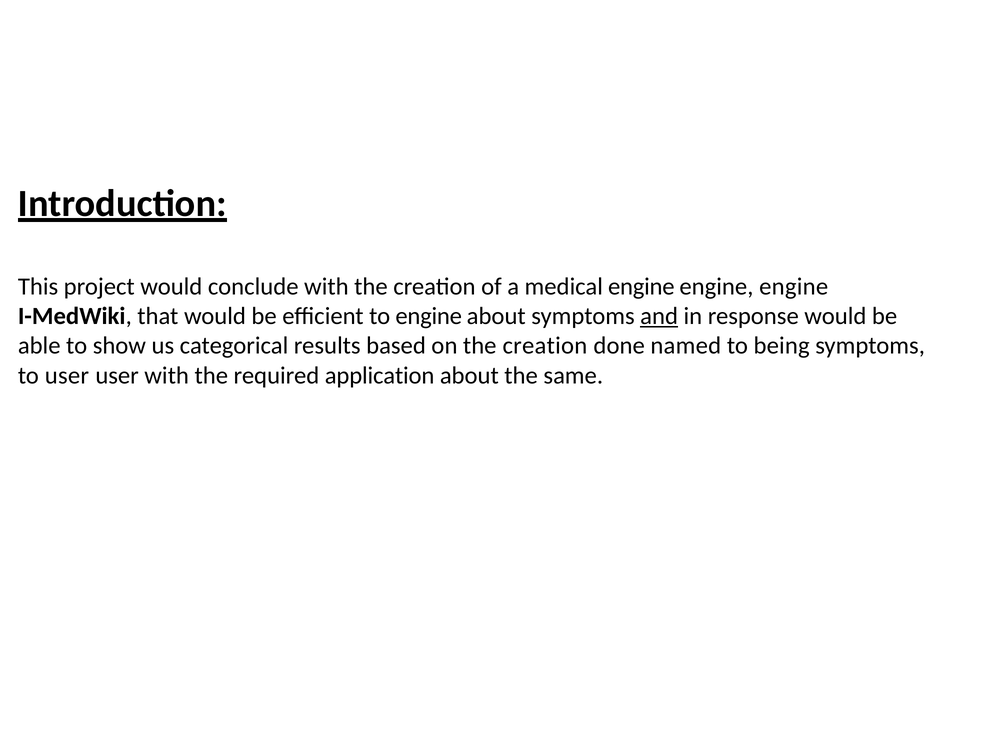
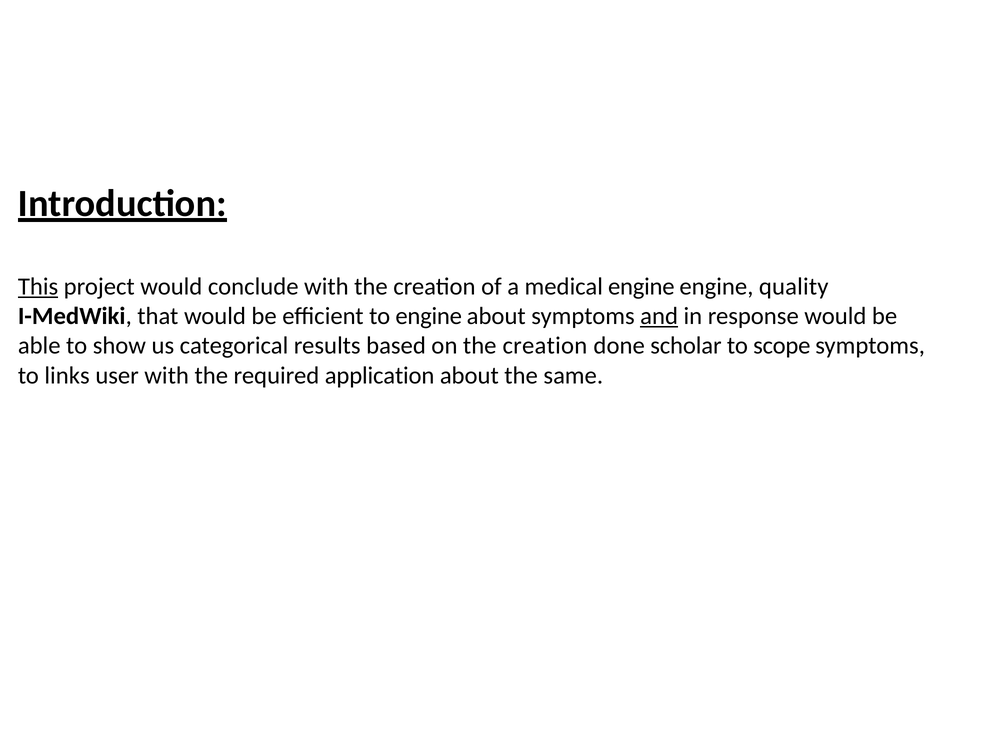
This underline: none -> present (38, 287)
engine: engine -> quality (794, 287)
named: named -> scholar (686, 346)
being: being -> scope (782, 346)
to user: user -> links (67, 375)
